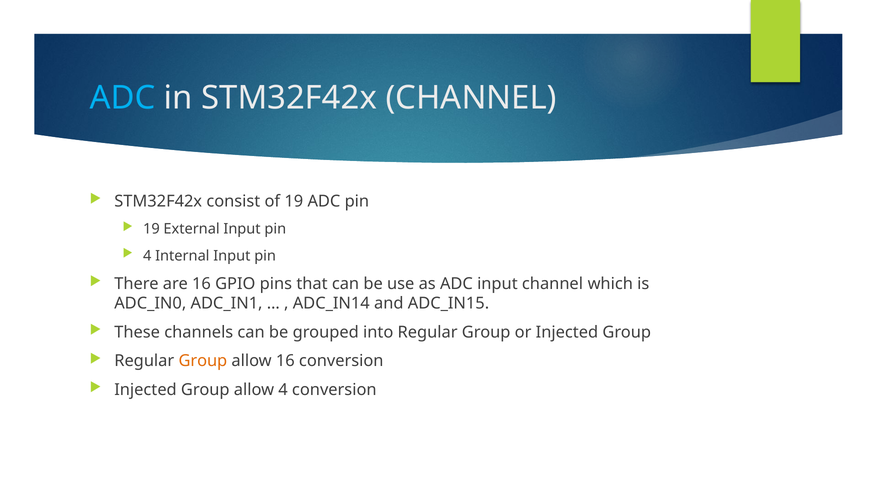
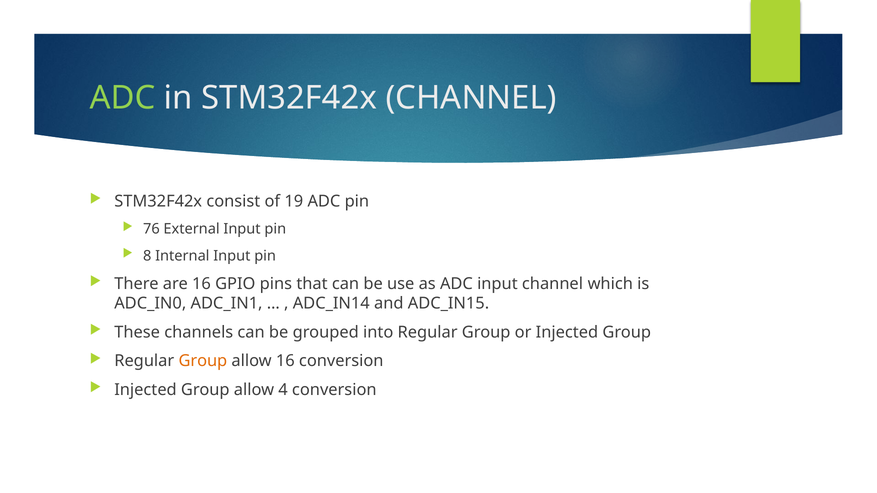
ADC colour: light blue -> light green (123, 98)
19: 19 -> 76 (151, 229)
4: 4 -> 8 (147, 256)
